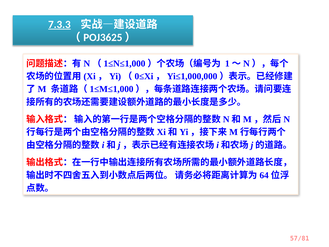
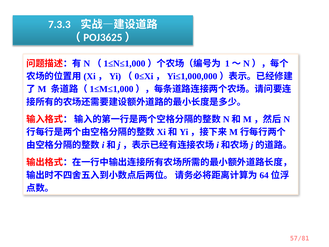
7.3.3 underline: present -> none (59, 24)
